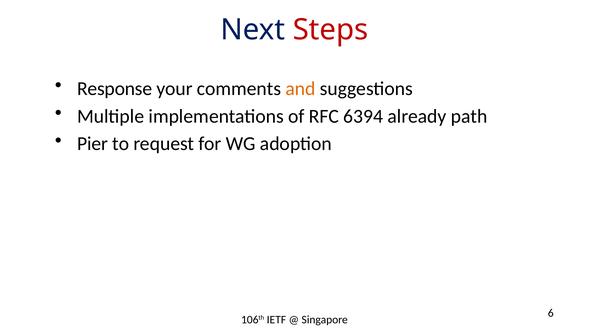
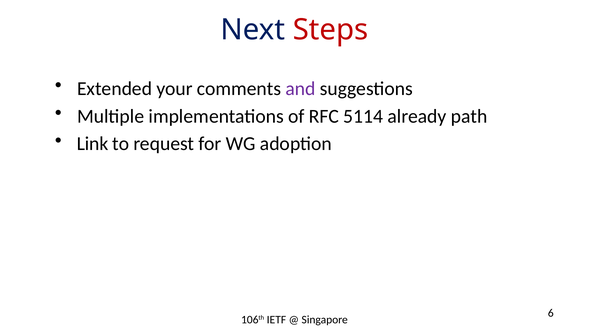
Response: Response -> Extended (115, 89)
and colour: orange -> purple (300, 89)
6394: 6394 -> 5114 (363, 116)
Pier: Pier -> Link (93, 143)
